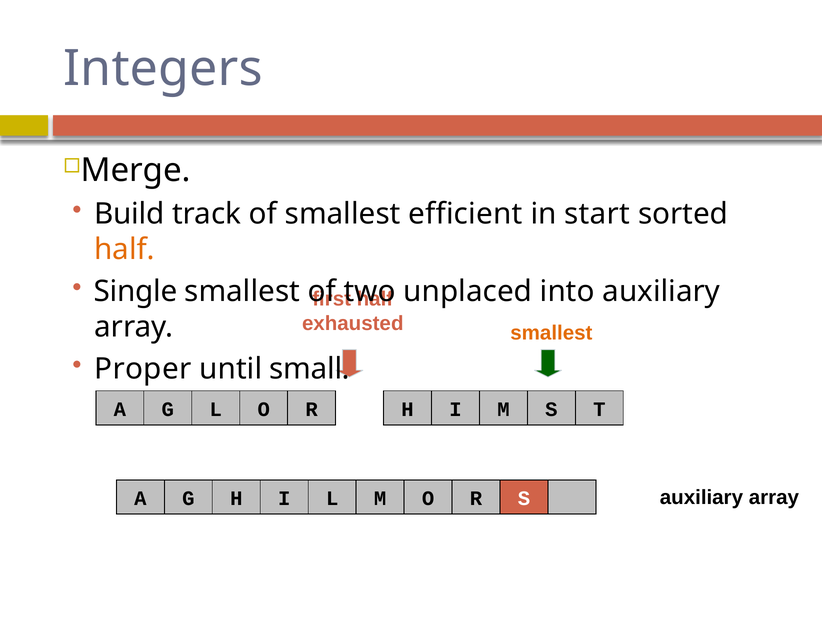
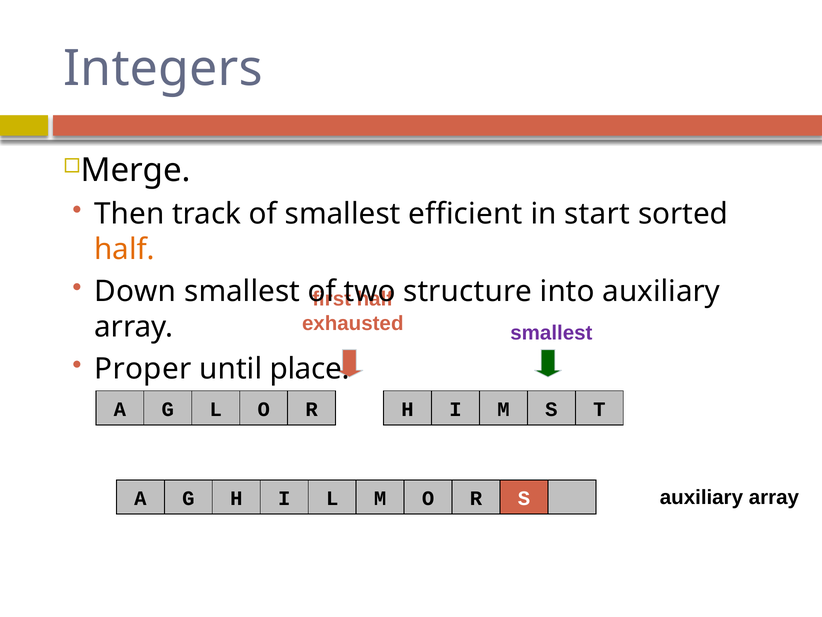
Build: Build -> Then (129, 214)
Single: Single -> Down (135, 291)
unplaced: unplaced -> structure (468, 291)
smallest colour: orange -> purple (551, 333)
small: small -> place (310, 369)
